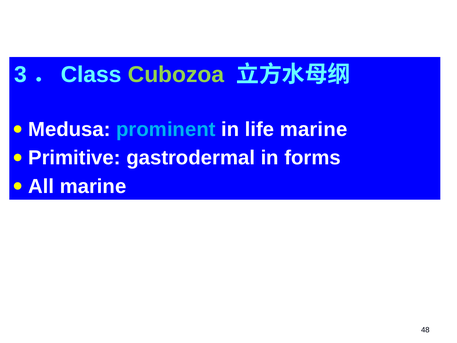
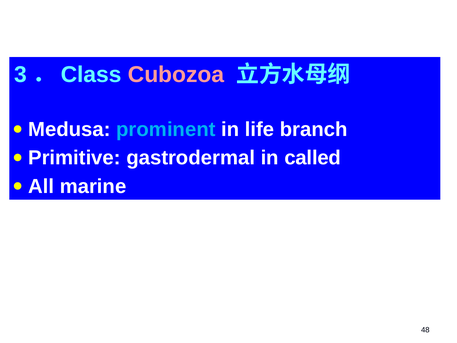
Cubozoa colour: light green -> pink (176, 75)
life marine: marine -> branch (314, 129)
forms: forms -> called (313, 158)
